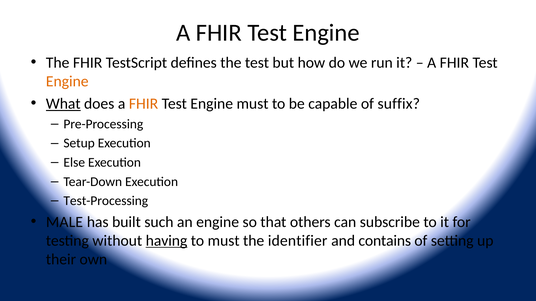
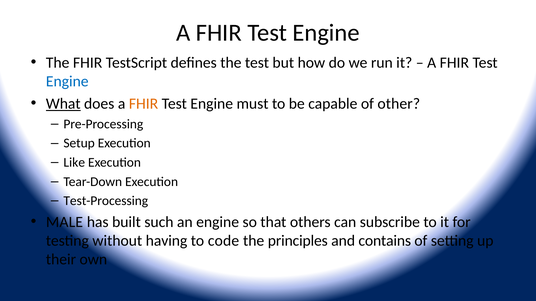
Engine colour: orange -> blue (67, 82)
suffix: suffix -> other (399, 104)
Else: Else -> Like (74, 163)
having underline: present -> none (167, 241)
to must: must -> code (224, 241)
identifier: identifier -> principles (298, 241)
